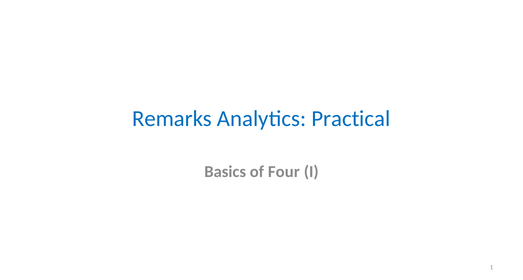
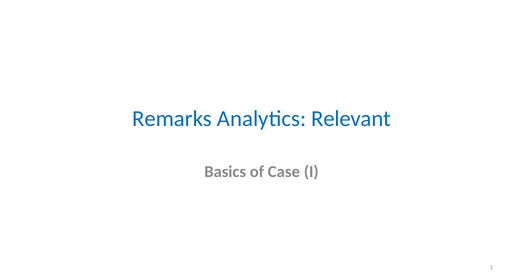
Practical: Practical -> Relevant (351, 119)
Four: Four -> Case (284, 172)
